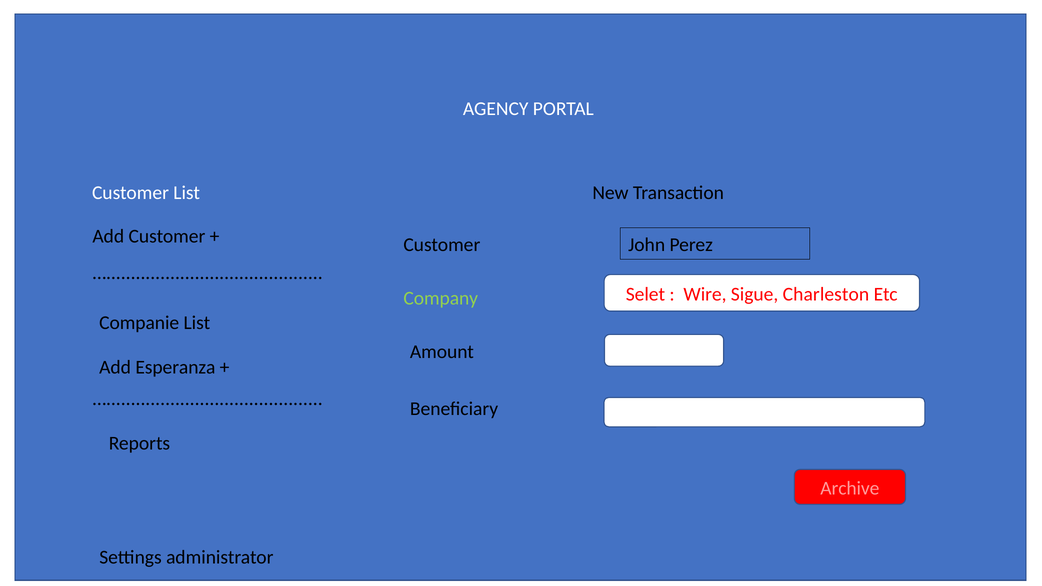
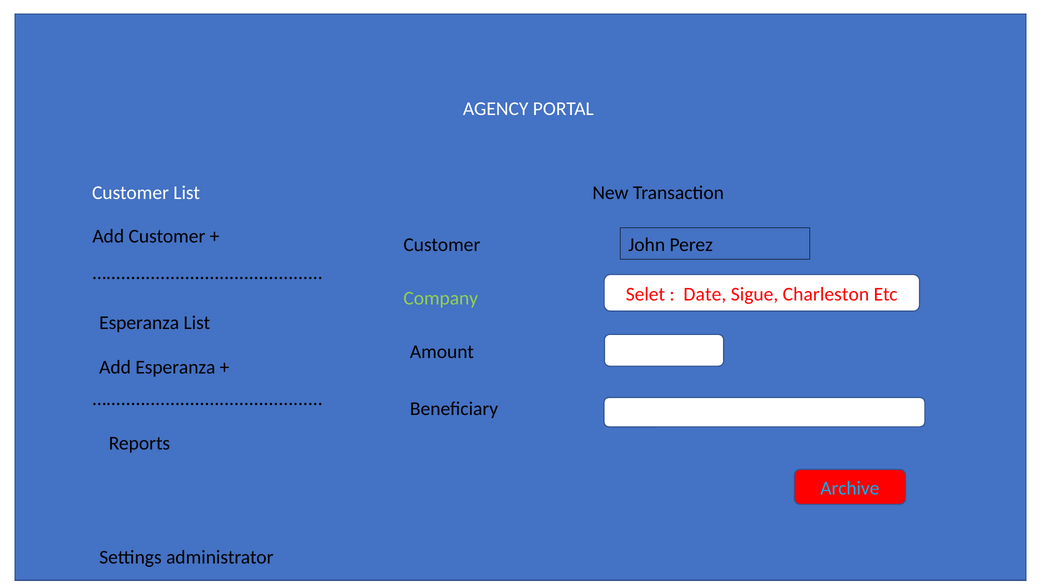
Wire: Wire -> Date (705, 294)
Companie: Companie -> Esperanza (139, 323)
Archive colour: pink -> light blue (850, 488)
